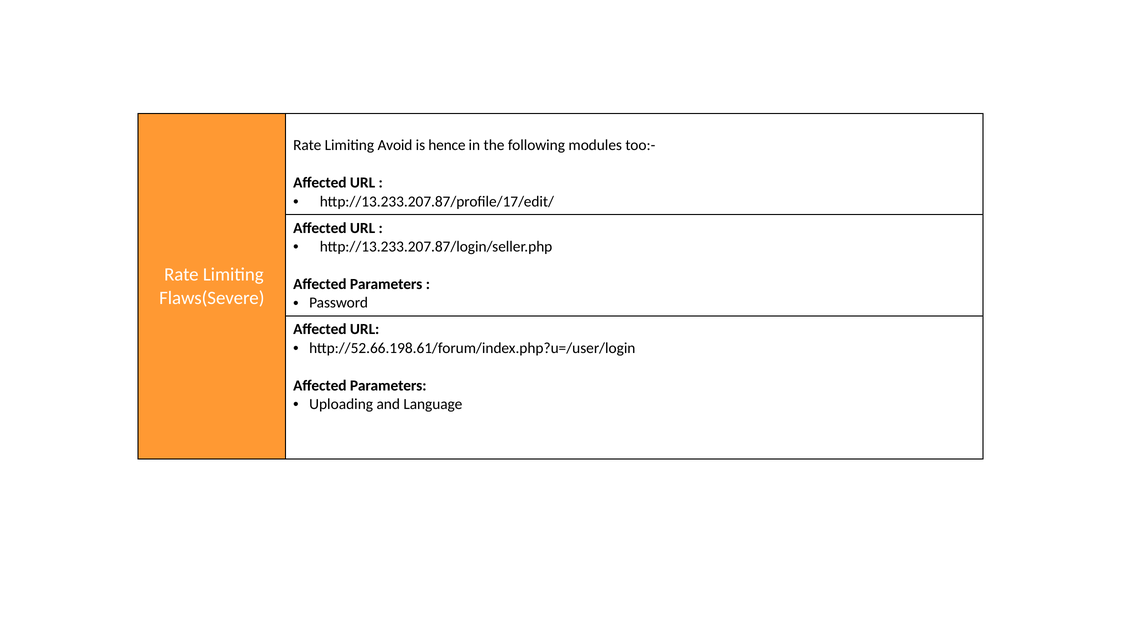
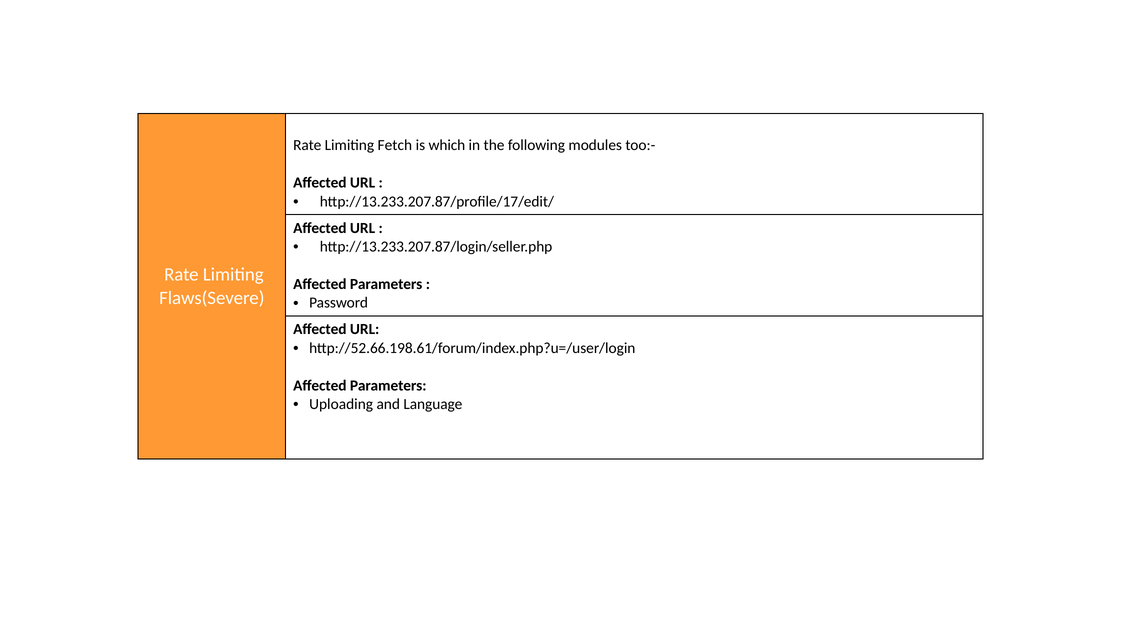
Avoid: Avoid -> Fetch (395, 145)
hence: hence -> which (447, 145)
